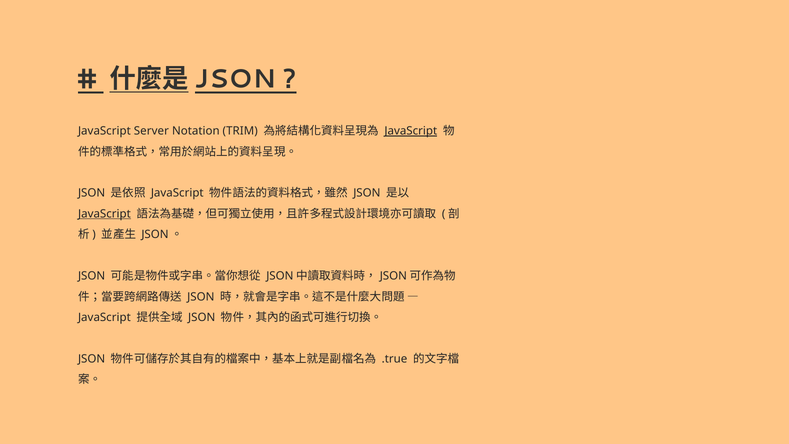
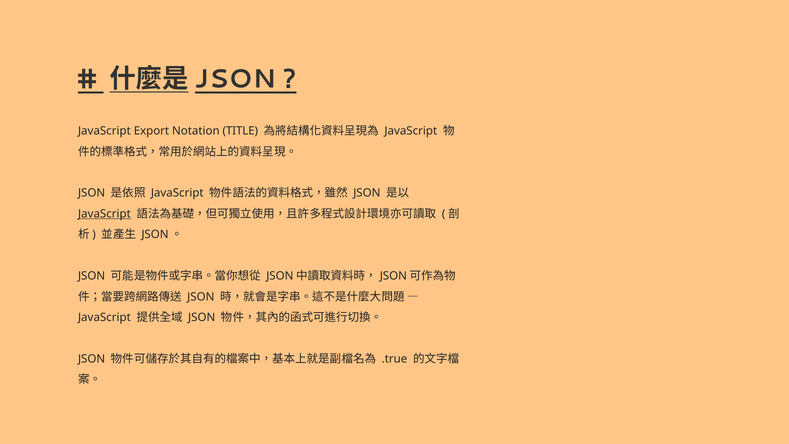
Server: Server -> Export (151, 131)
TRIM: TRIM -> TITLE (240, 131)
JavaScript underline: present -> none (411, 131)
